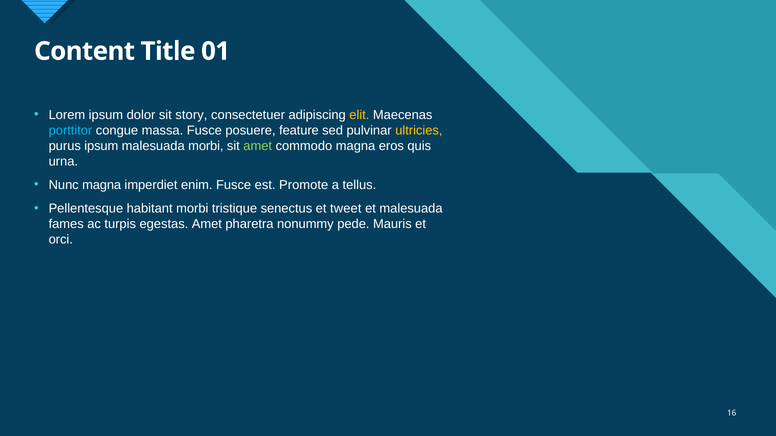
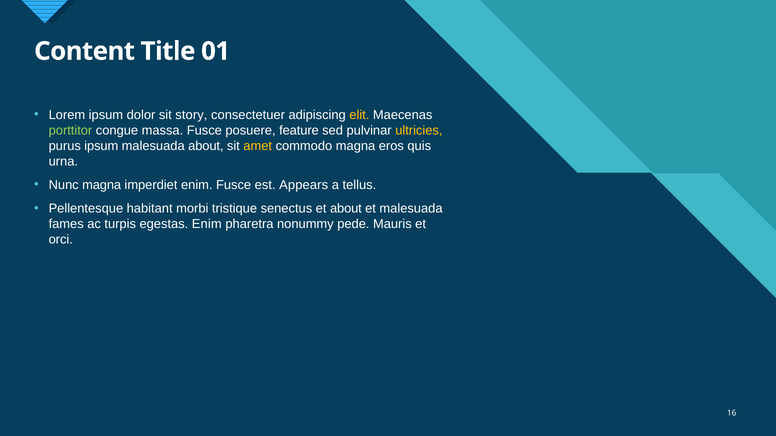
porttitor colour: light blue -> light green (70, 131)
malesuada morbi: morbi -> about (206, 146)
amet colour: light green -> yellow (258, 146)
Promote: Promote -> Appears (304, 185)
et tweet: tweet -> about (346, 209)
egestas Amet: Amet -> Enim (207, 224)
